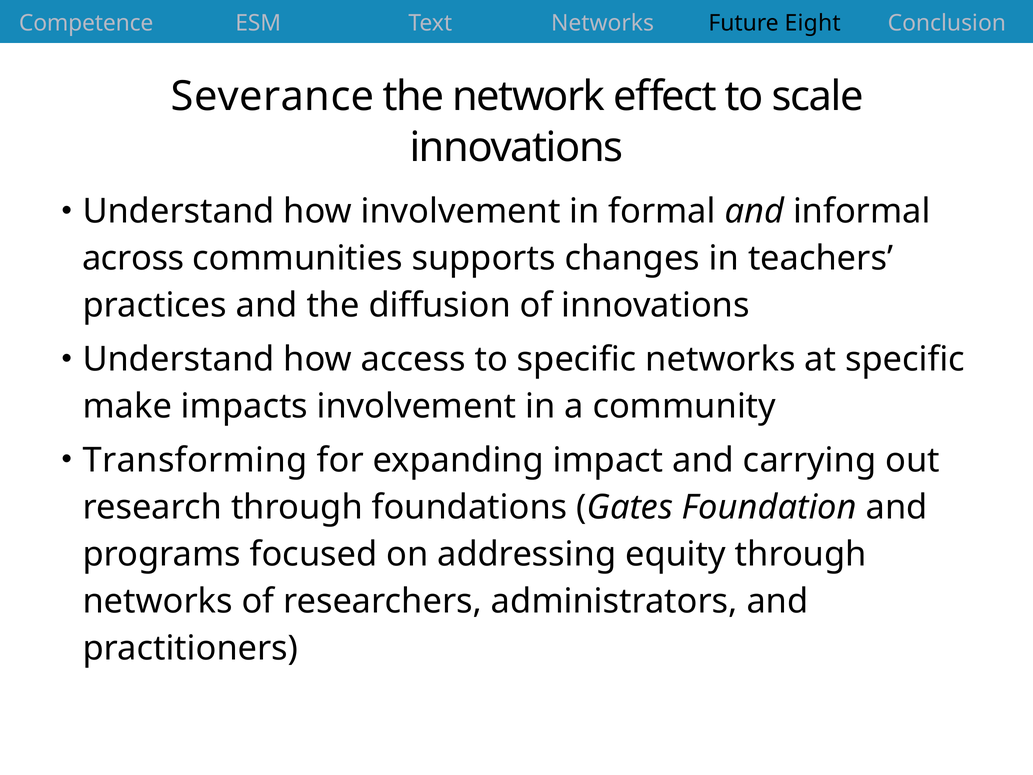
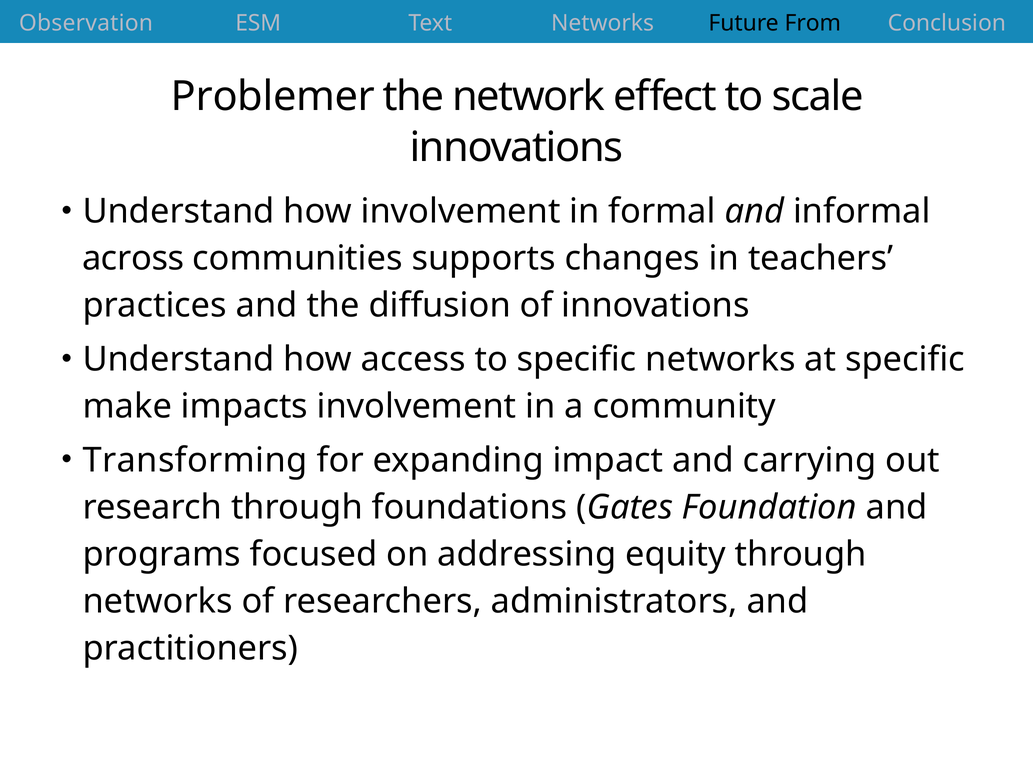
Competence: Competence -> Observation (86, 23)
Eight: Eight -> From (813, 23)
Severance: Severance -> Problemer (273, 96)
